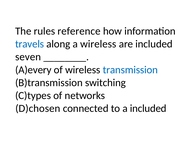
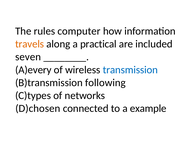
reference: reference -> computer (79, 31)
travels colour: blue -> orange (30, 44)
a wireless: wireless -> practical (98, 44)
switching: switching -> following (105, 82)
a included: included -> example (148, 108)
